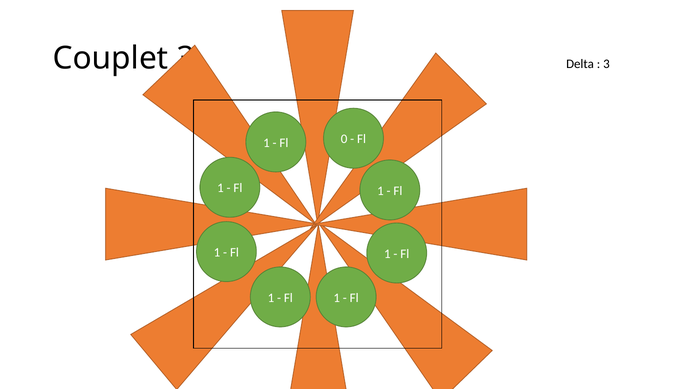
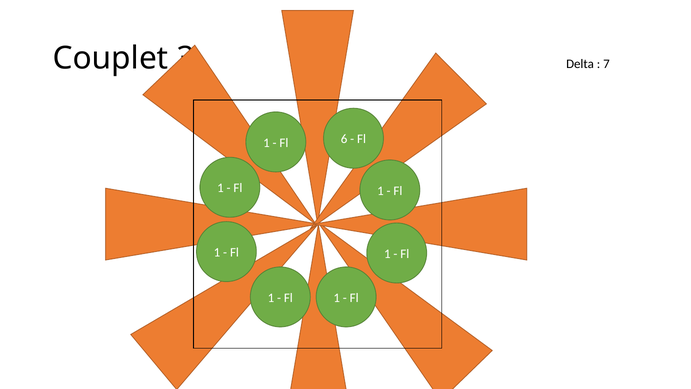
3: 3 -> 7 (606, 64)
0: 0 -> 6 (344, 139)
